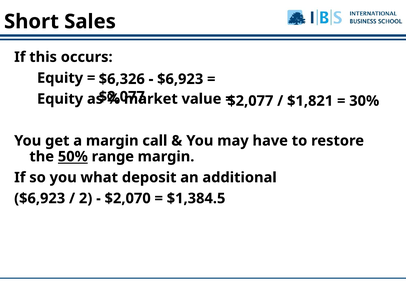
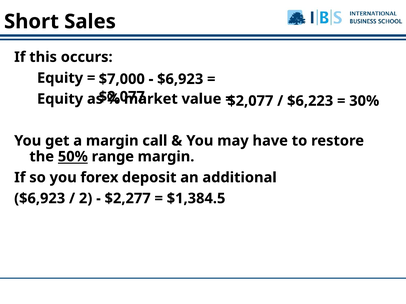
$6,326: $6,326 -> $7,000 (122, 79)
$1,821: $1,821 -> $6,223 (310, 101)
what: what -> forex (99, 178)
$2,070: $2,070 -> $2,277 (128, 199)
